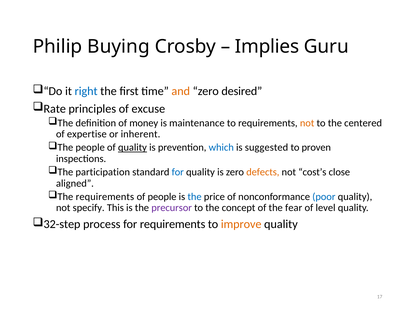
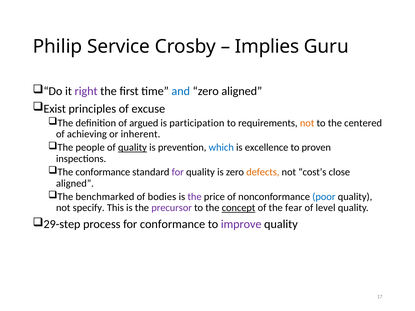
Buying: Buying -> Service (119, 47)
right colour: blue -> purple (86, 91)
and colour: orange -> blue (181, 91)
zero desired: desired -> aligned (242, 91)
Rate: Rate -> Exist (55, 109)
money: money -> argued (144, 123)
maintenance: maintenance -> participation (197, 123)
expertise: expertise -> achieving (87, 134)
suggested: suggested -> excellence (267, 148)
participation: participation -> conformance (103, 172)
for colour: blue -> purple (178, 172)
requirements: requirements -> benchmarked (105, 197)
of people: people -> bodies (162, 197)
the colour: blue -> purple (195, 197)
concept underline: none -> present (239, 208)
32-step: 32-step -> 29-step (62, 224)
for requirements: requirements -> conformance (173, 224)
improve colour: orange -> purple (241, 224)
